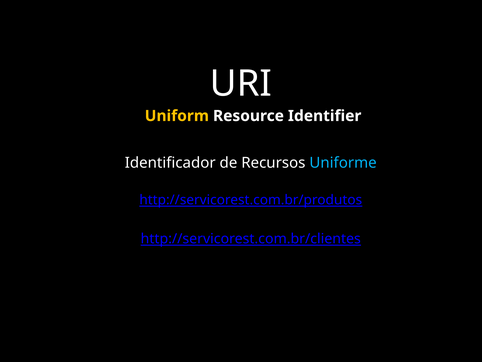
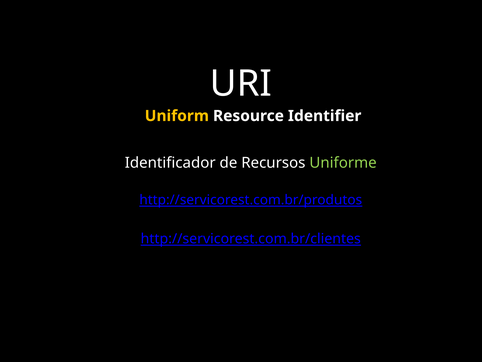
Uniforme colour: light blue -> light green (343, 163)
